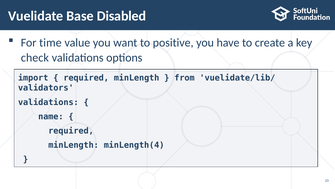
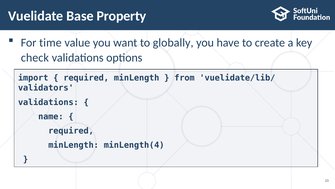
Disabled: Disabled -> Property (121, 16)
positive: positive -> globally (173, 43)
